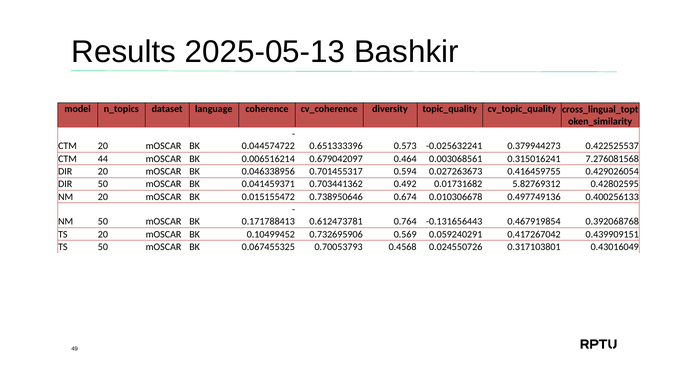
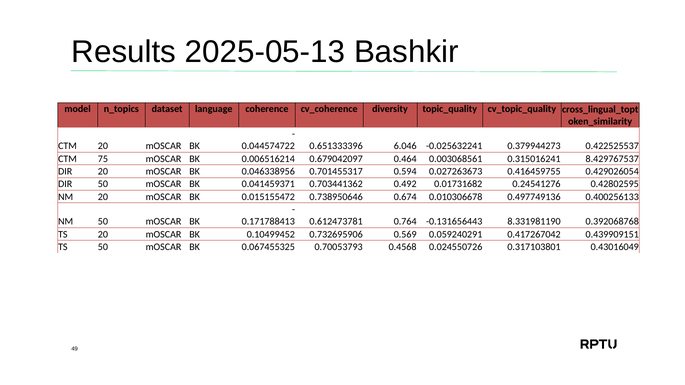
0.573: 0.573 -> 6.046 (405, 146)
44: 44 -> 75 (103, 159)
7.276081568: 7.276081568 -> 8.429767537 (612, 159)
5.82769312: 5.82769312 -> 0.24541276 (537, 184)
0.467919854: 0.467919854 -> 8.331981190 (534, 222)
